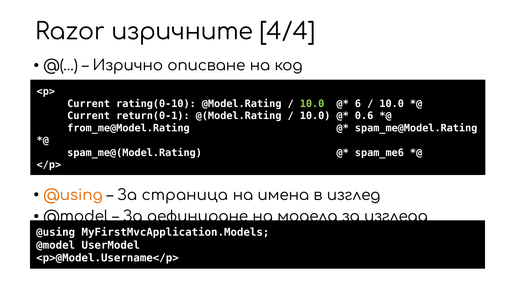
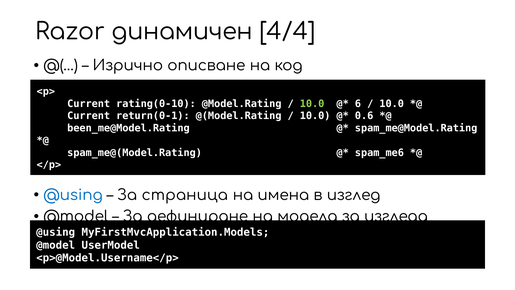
изричните: изричните -> динамичен (182, 32)
from_me@Model.Rating: from_me@Model.Rating -> been_me@Model.Rating (128, 128)
@using colour: orange -> blue (73, 195)
